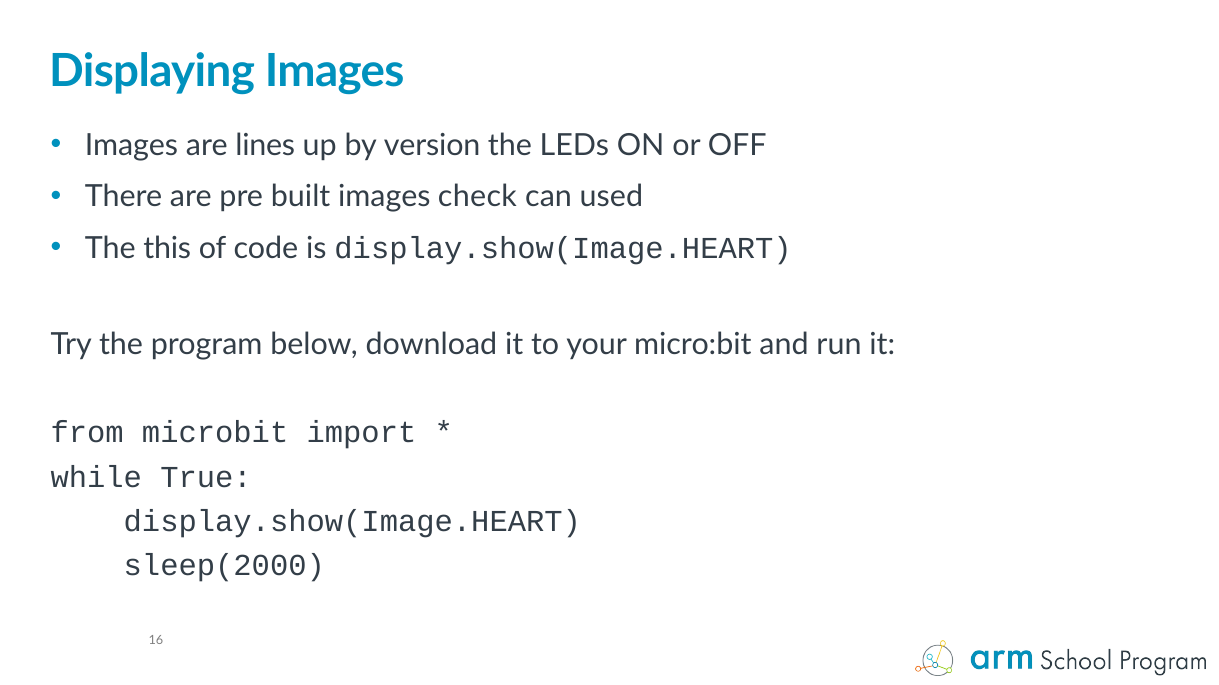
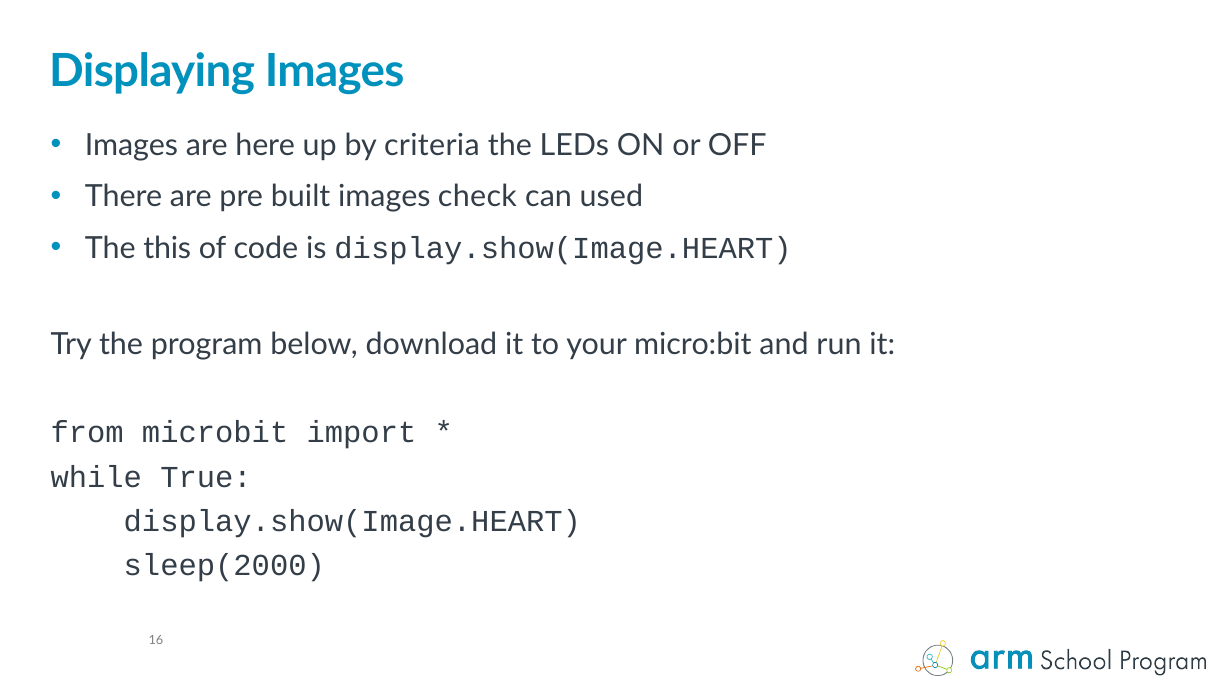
lines: lines -> here (265, 145)
version: version -> criteria (432, 145)
